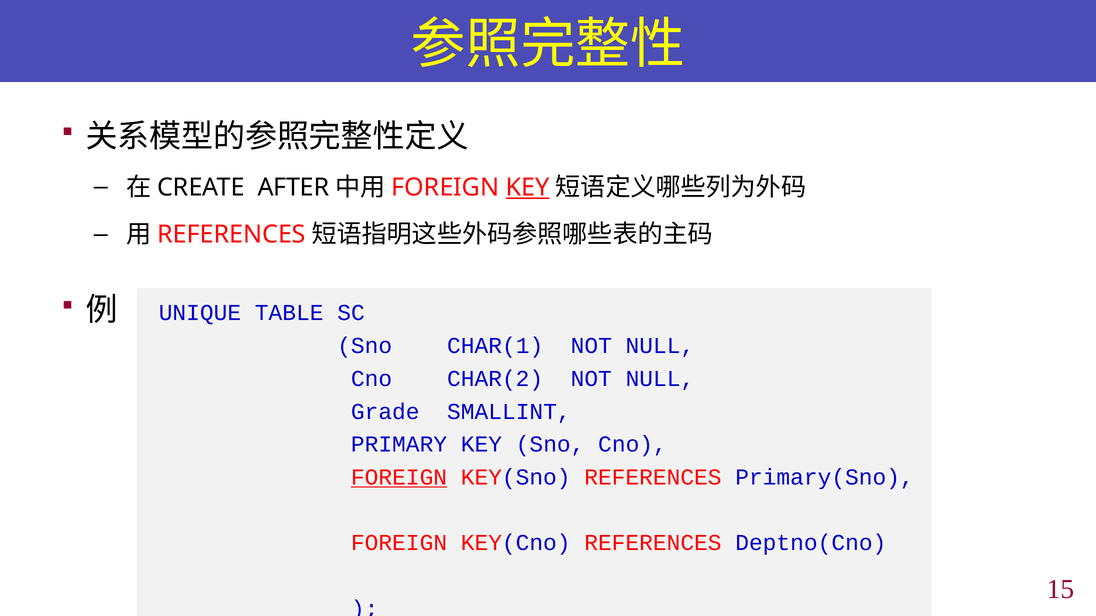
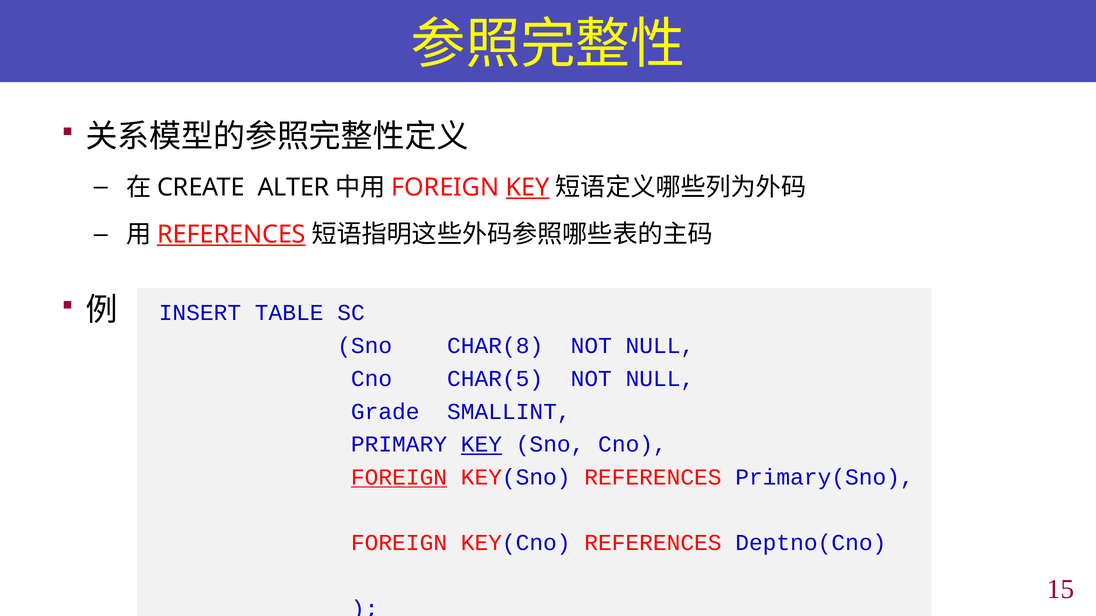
AFTER: AFTER -> ALTER (294, 188)
REFERENCES underline: none -> present (231, 235)
UNIQUE: UNIQUE -> INSERT (200, 313)
CHAR(1: CHAR(1 -> CHAR(8 (495, 346)
CHAR(2: CHAR(2 -> CHAR(5 (495, 379)
KEY underline: none -> present (481, 445)
